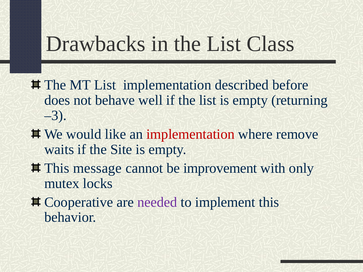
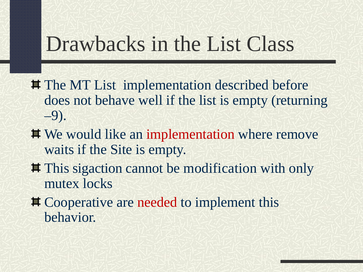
–3: –3 -> –9 (55, 115)
message: message -> sigaction (98, 168)
improvement: improvement -> modification (220, 168)
needed colour: purple -> red (157, 202)
